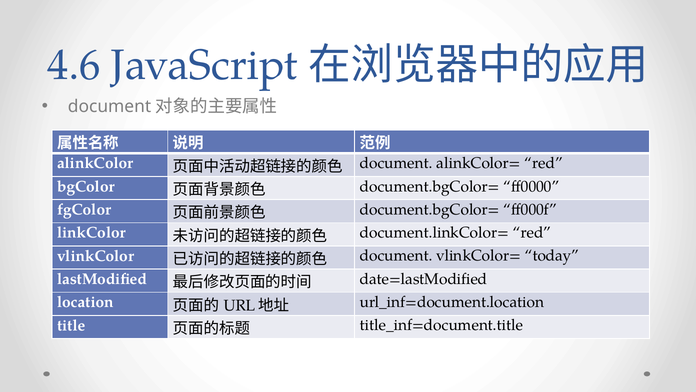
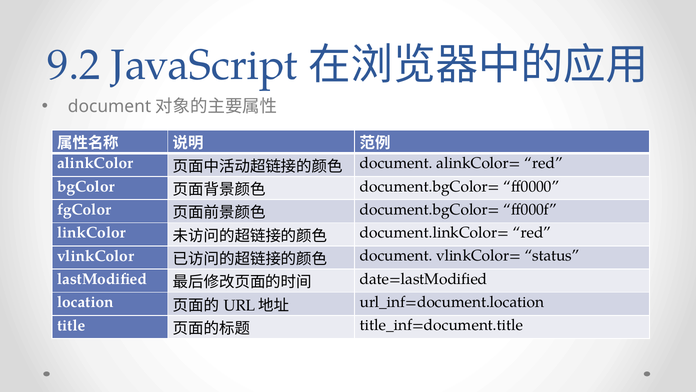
4.6: 4.6 -> 9.2 (74, 65)
today: today -> status (552, 256)
